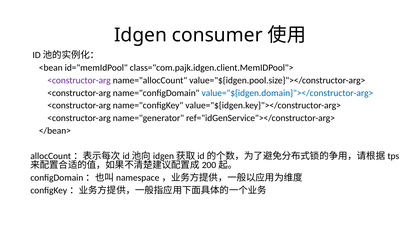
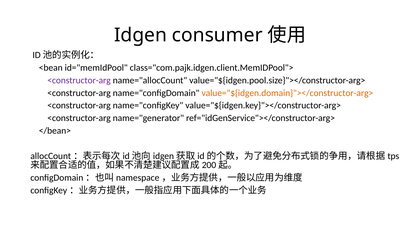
value="${idgen.domain}"></constructor-arg> colour: blue -> orange (287, 93)
